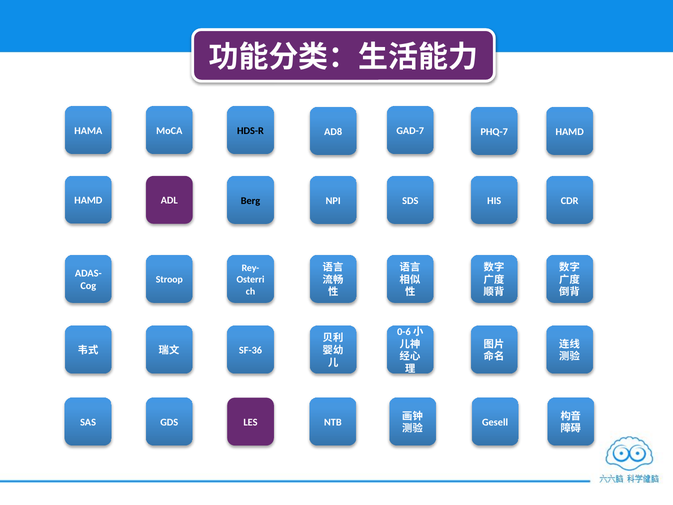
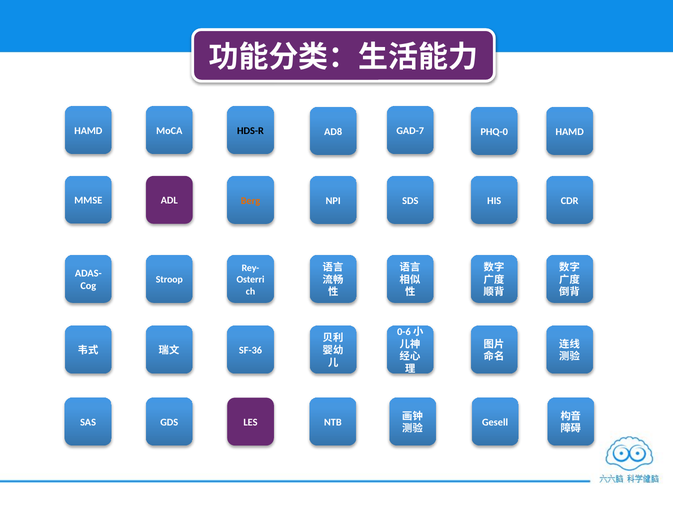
HAMA: HAMA -> HAMD (88, 131)
PHQ-7: PHQ-7 -> PHQ-0 (494, 132)
HAMD: HAMD -> MMSE (88, 200)
Berg colour: black -> orange (251, 201)
